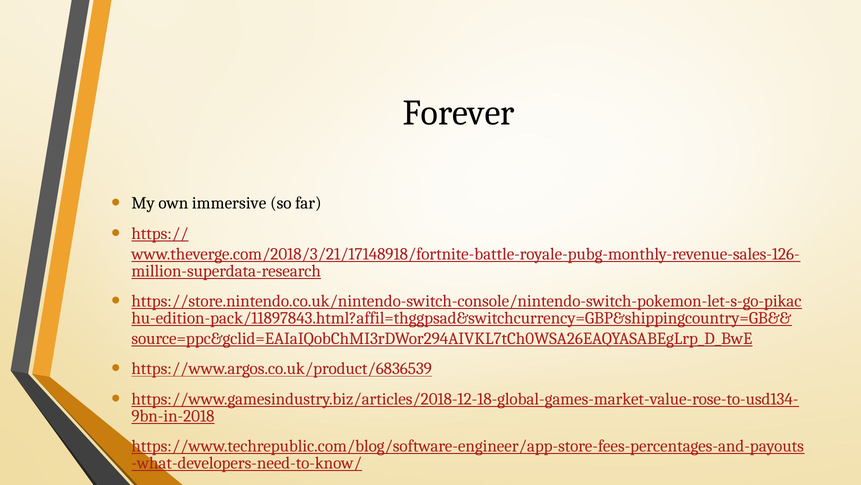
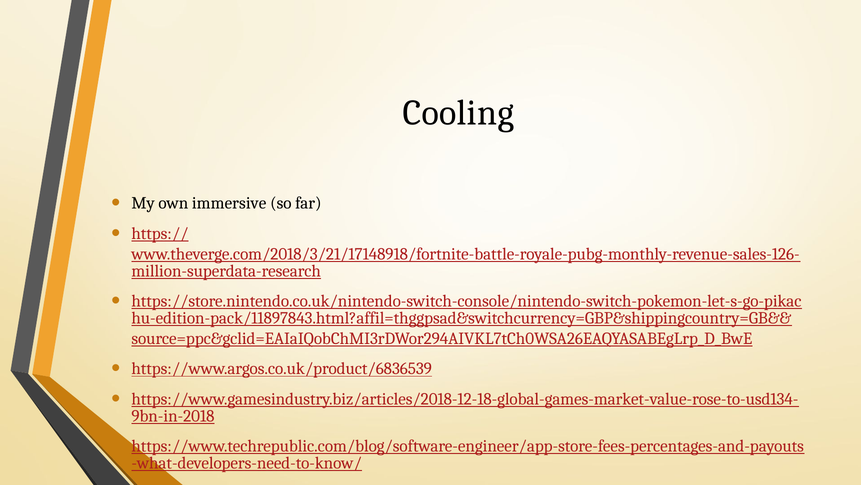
Forever: Forever -> Cooling (458, 113)
